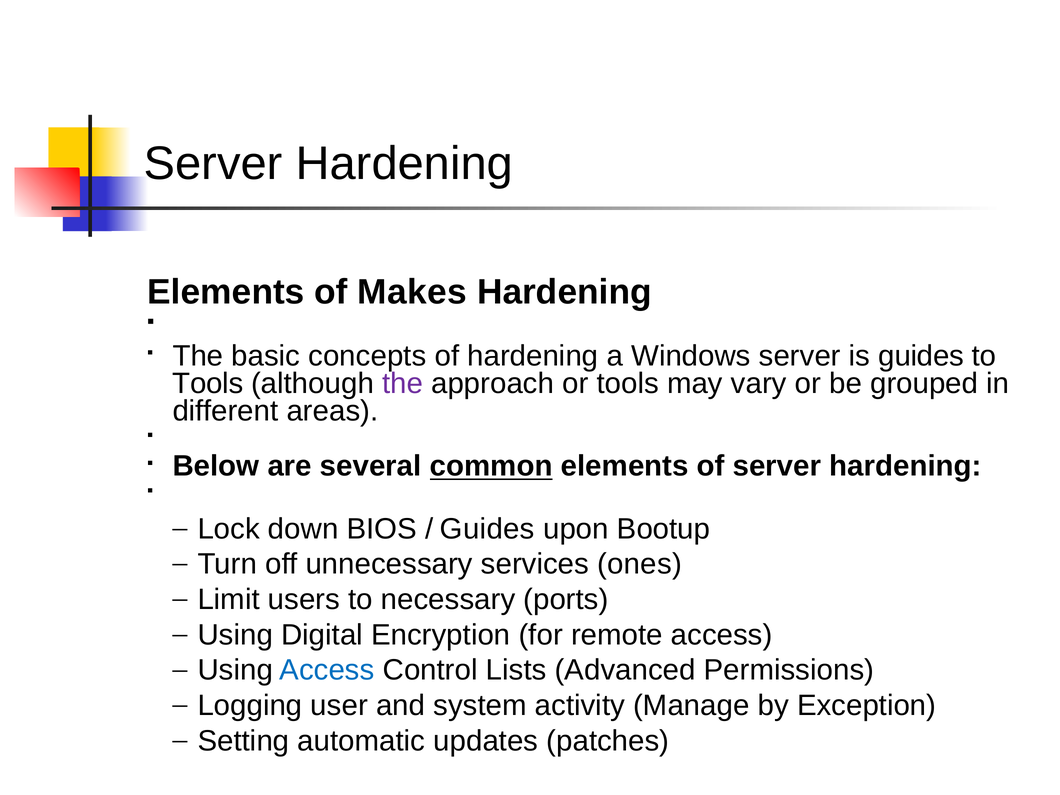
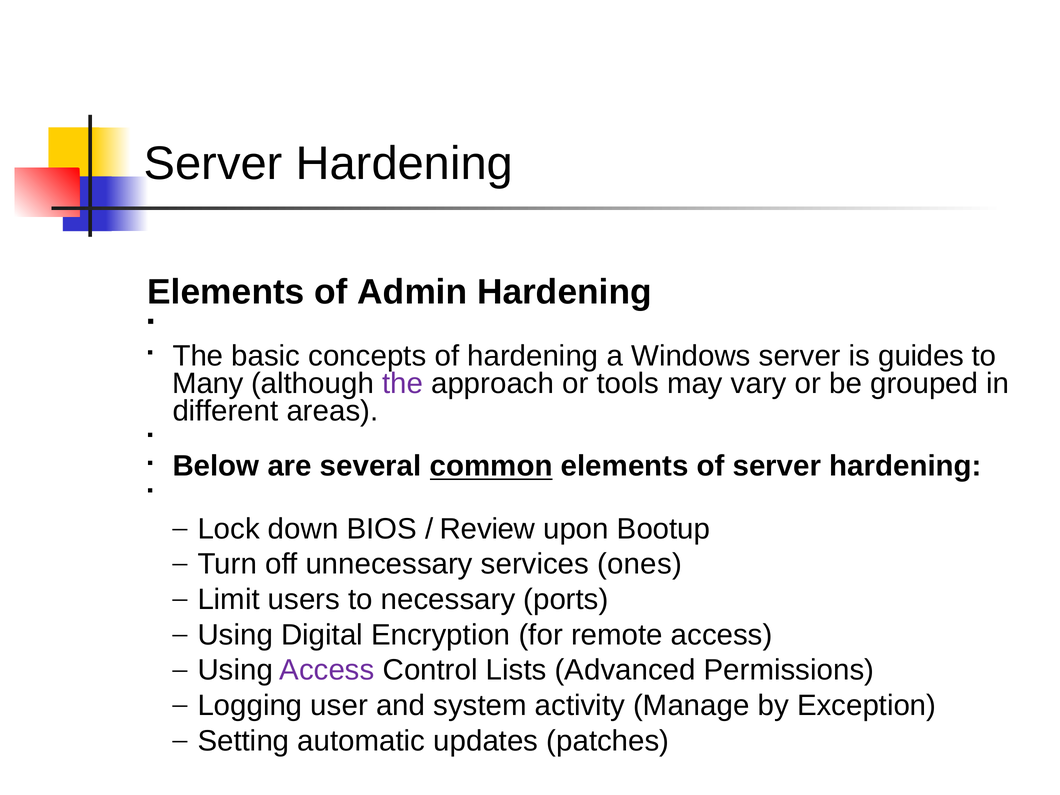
Makes: Makes -> Admin (412, 292)
Tools: Tools -> Many (208, 384)
Guides: Guides -> Review (488, 529)
Access colour: blue -> purple (327, 670)
